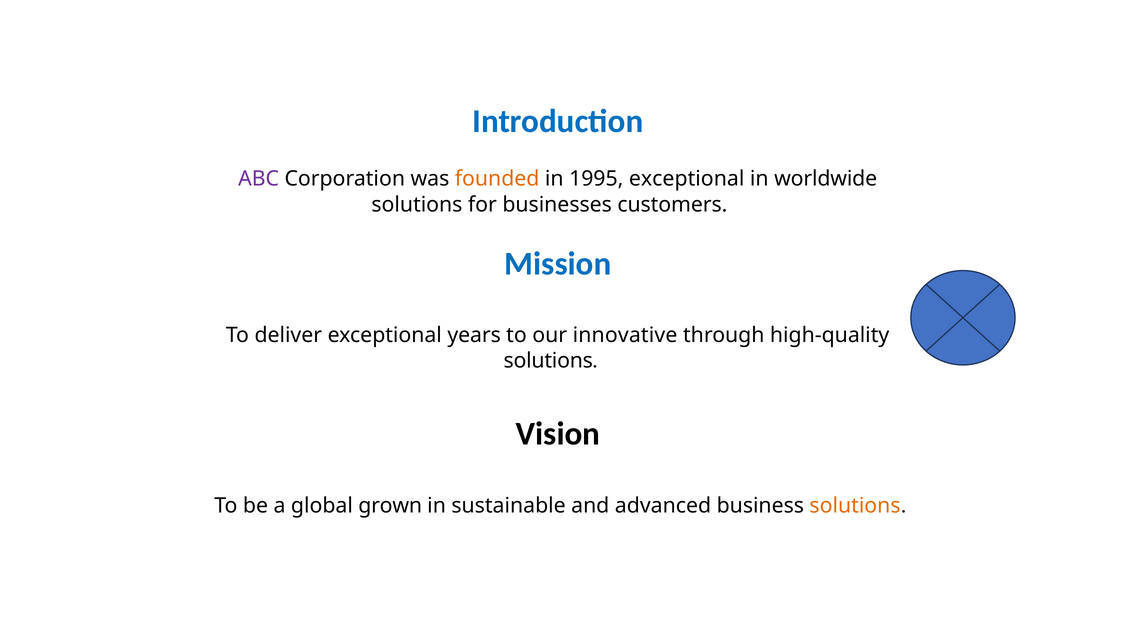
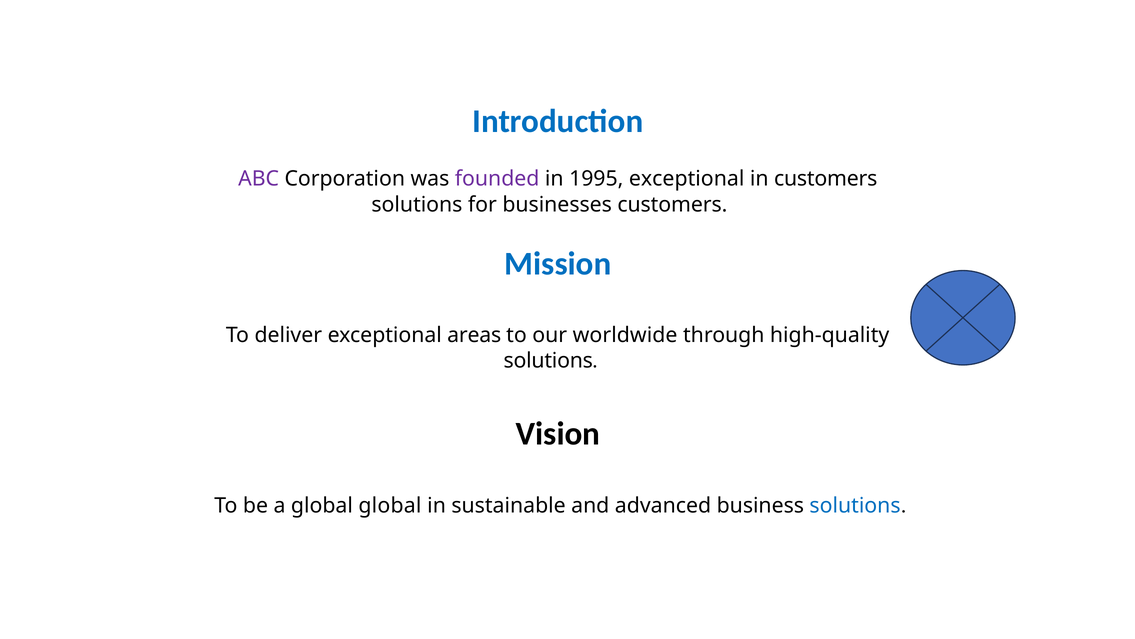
founded colour: orange -> purple (497, 179)
in worldwide: worldwide -> customers (826, 179)
years: years -> areas (474, 335)
innovative: innovative -> worldwide (625, 335)
global grown: grown -> global (390, 505)
solutions colour: orange -> blue (855, 505)
